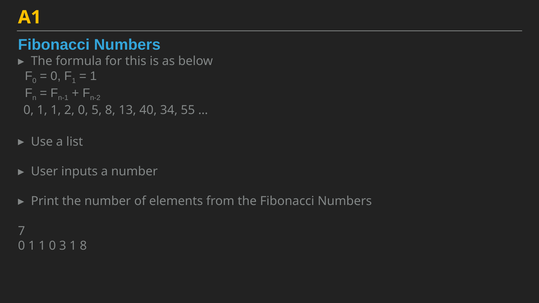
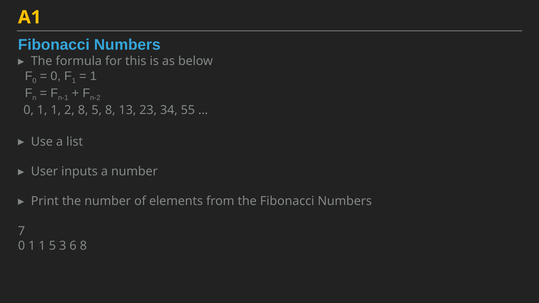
2 0: 0 -> 8 (83, 110)
40: 40 -> 23 (148, 110)
1 0: 0 -> 5 (52, 246)
3 1: 1 -> 6 (73, 246)
